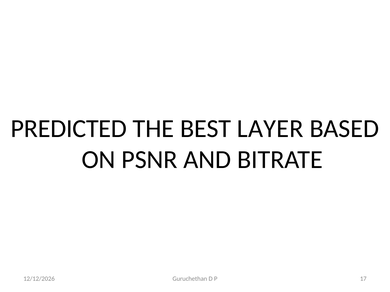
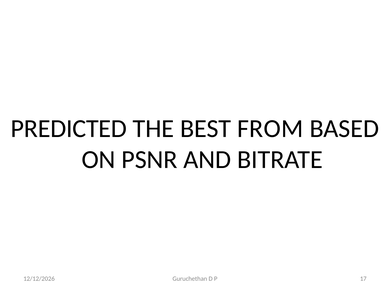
LAYER: LAYER -> FROM (270, 129)
